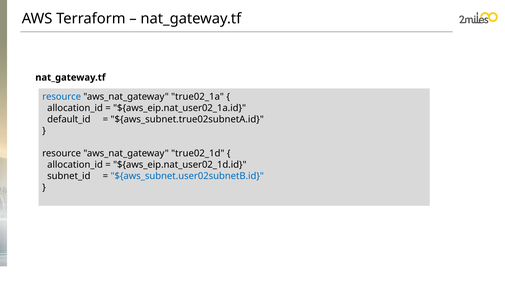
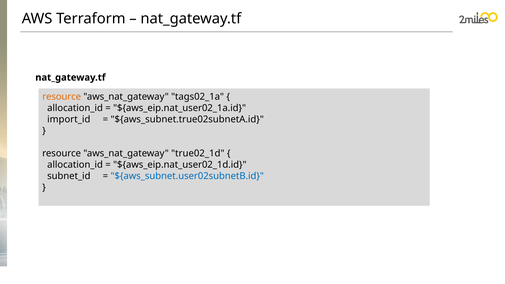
resource colour: blue -> orange (62, 97)
true02_1a: true02_1a -> tags02_1a (198, 97)
default_id: default_id -> import_id (69, 119)
